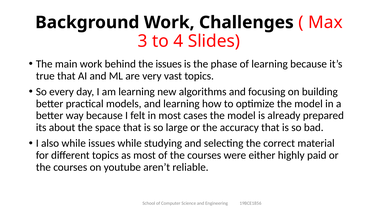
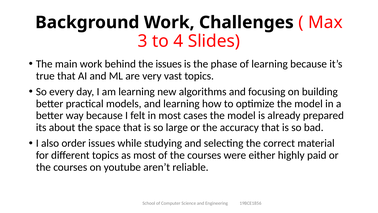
also while: while -> order (74, 143)
